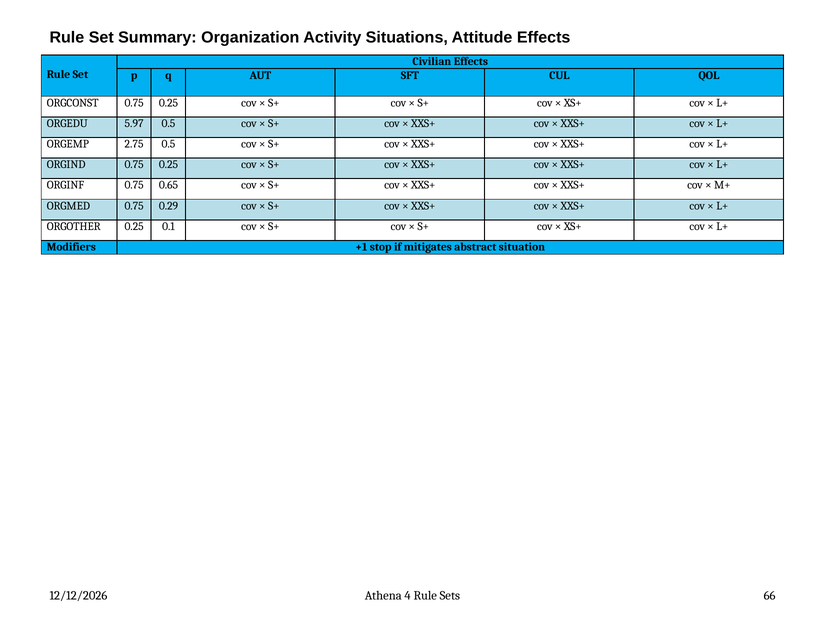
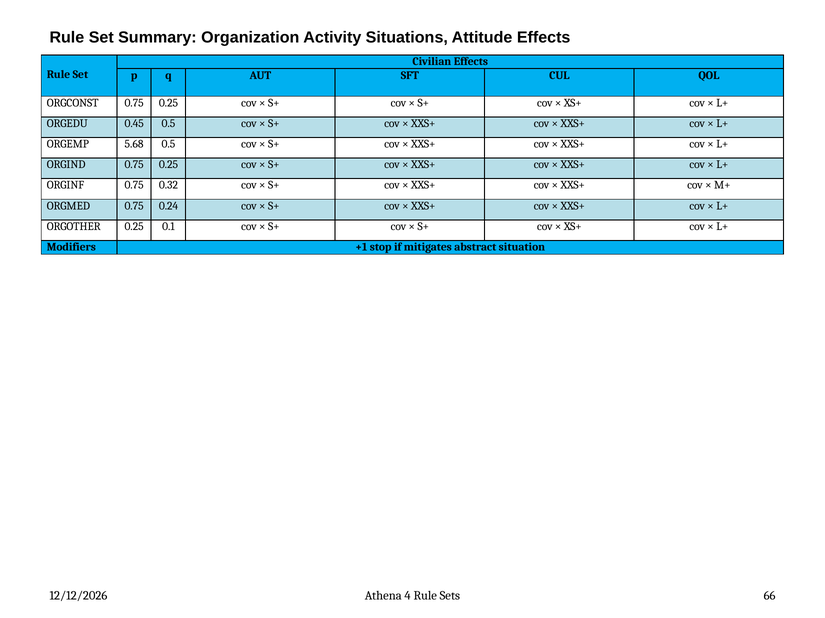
5.97: 5.97 -> 0.45 (134, 124)
2.75: 2.75 -> 5.68 (134, 144)
0.65: 0.65 -> 0.32 (168, 185)
0.29: 0.29 -> 0.24 (168, 206)
